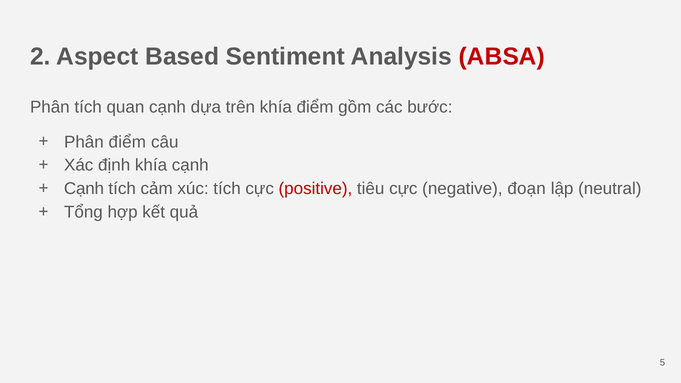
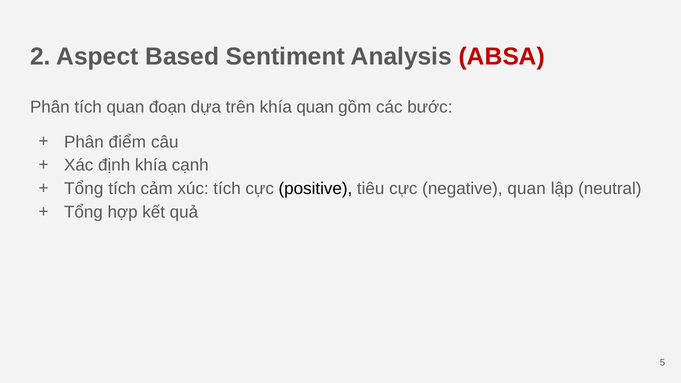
quan cạnh: cạnh -> đoạn (168, 107)
khía điểm: điểm -> quan (315, 107)
Cạnh: Cạnh -> Tổng (84, 189)
positive colour: red -> black (315, 189)
negative đoạn: đoạn -> quan (527, 189)
